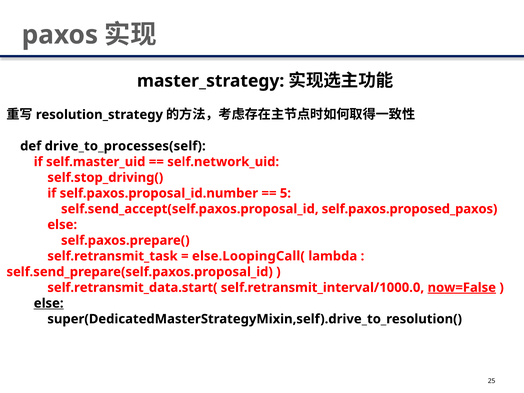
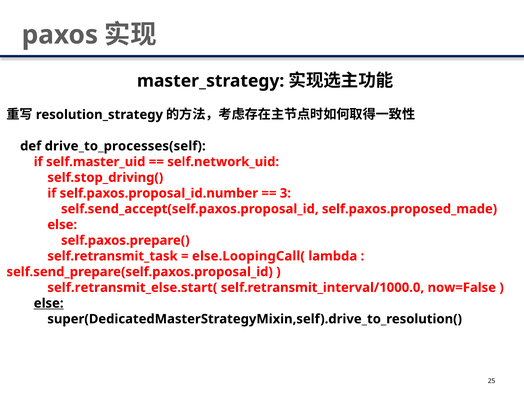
5: 5 -> 3 (285, 193)
self.paxos.proposed_paxos: self.paxos.proposed_paxos -> self.paxos.proposed_made (410, 209)
self.retransmit_data.start(: self.retransmit_data.start( -> self.retransmit_else.start( (132, 288)
now=False underline: present -> none (462, 288)
